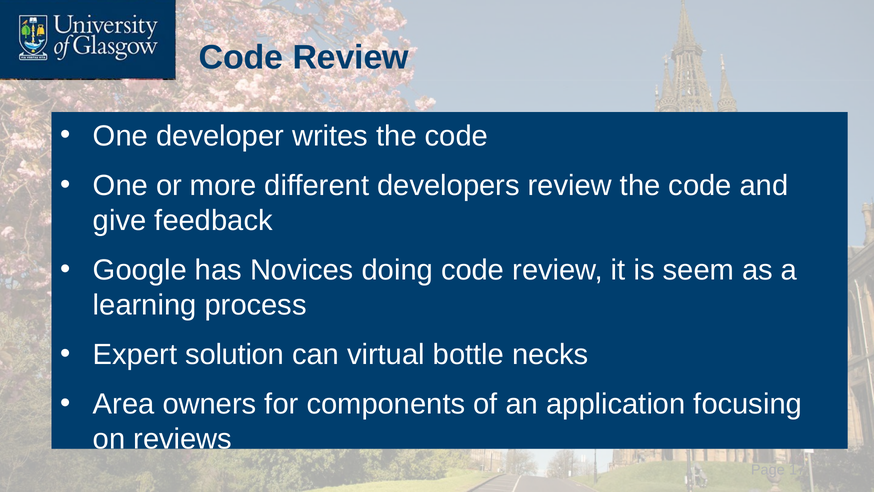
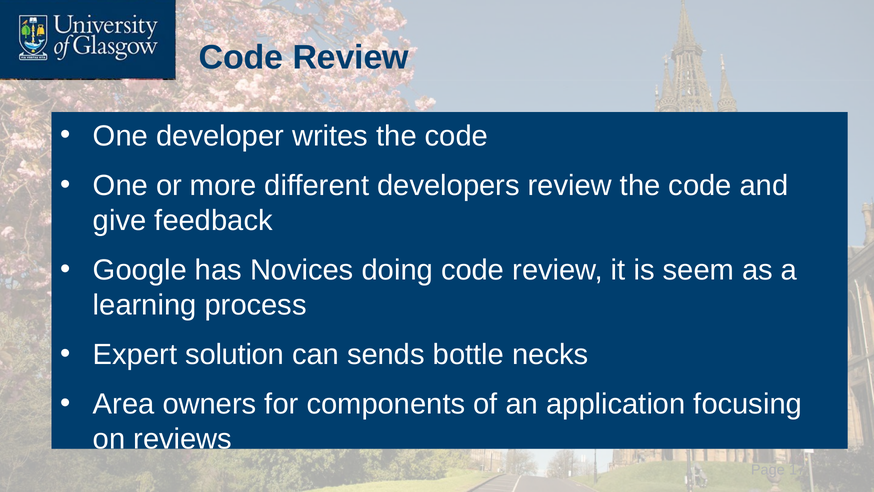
virtual: virtual -> sends (386, 354)
